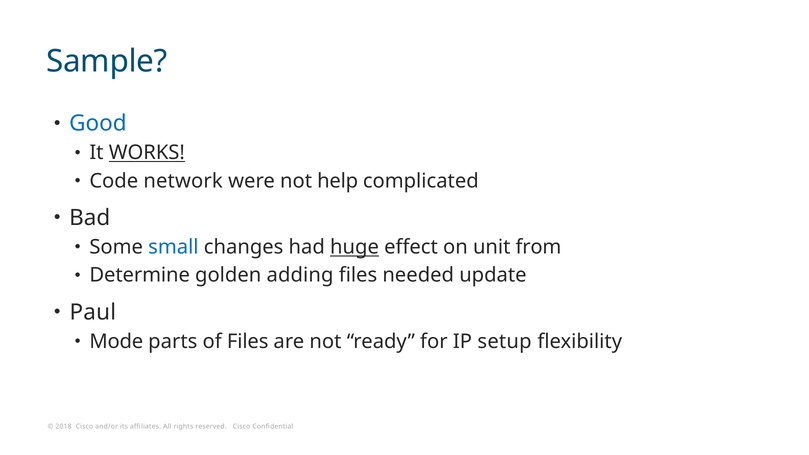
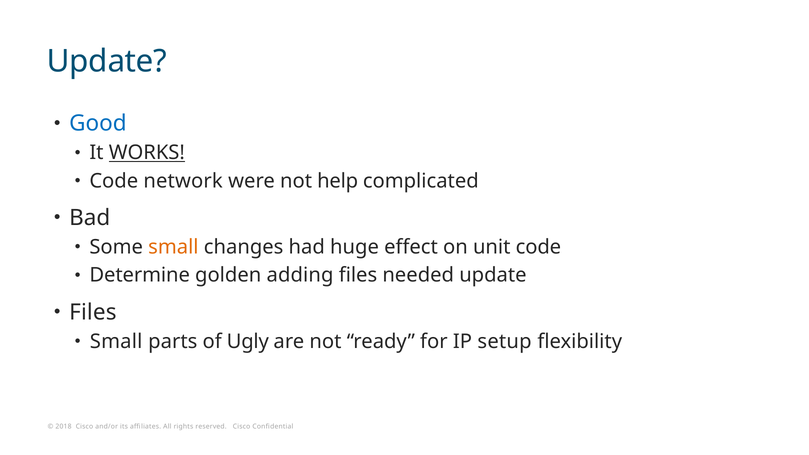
Sample: Sample -> Update (107, 61)
small colour: blue -> orange (173, 247)
huge underline: present -> none (355, 247)
unit from: from -> code (538, 247)
Paul: Paul -> Files (93, 312)
Mode: Mode -> Small (116, 342)
of Files: Files -> Ugly (248, 342)
